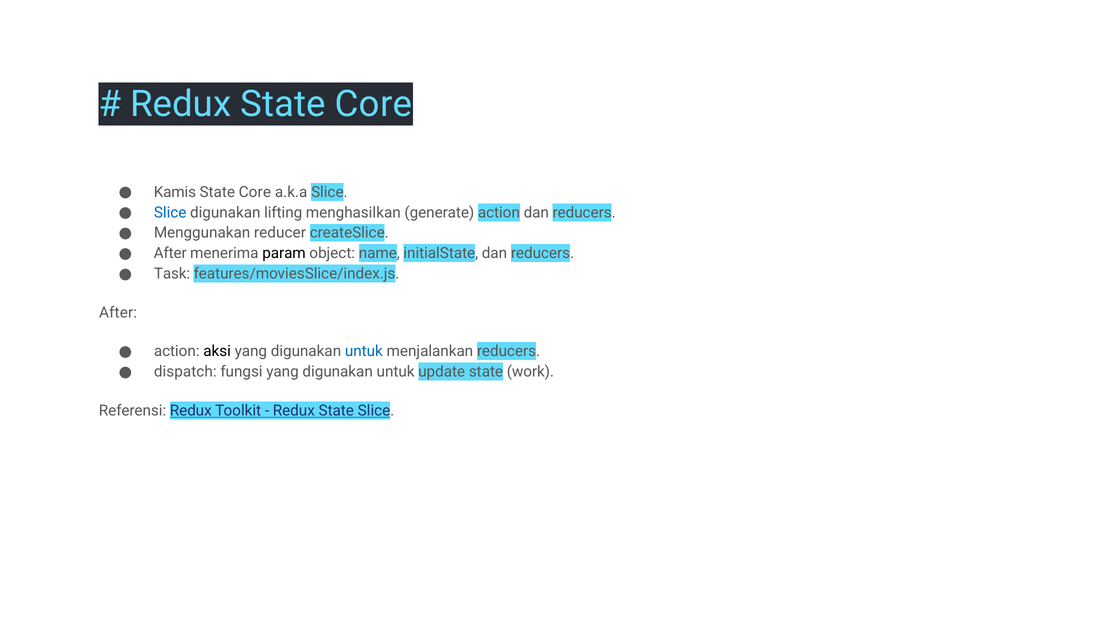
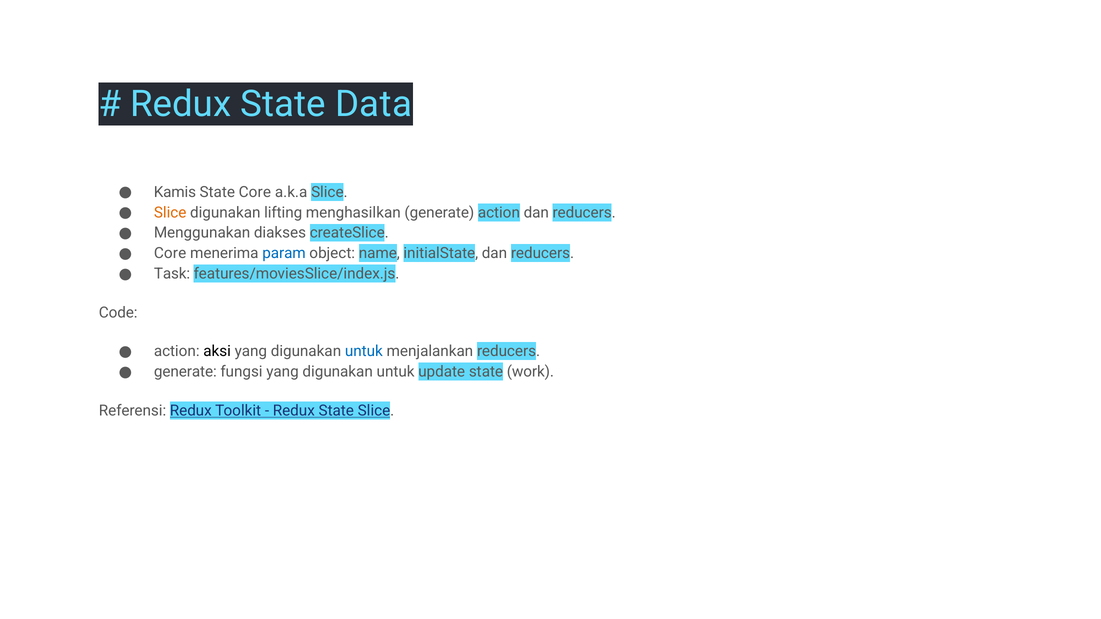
Redux State Core: Core -> Data (374, 104)
Slice colour: blue -> orange (170, 213)
reducer: reducer -> diakses (280, 233)
After: After -> Core (170, 254)
param colour: black -> blue (284, 254)
After: After -> Code (118, 313)
dispatch: dispatch -> generate (185, 372)
